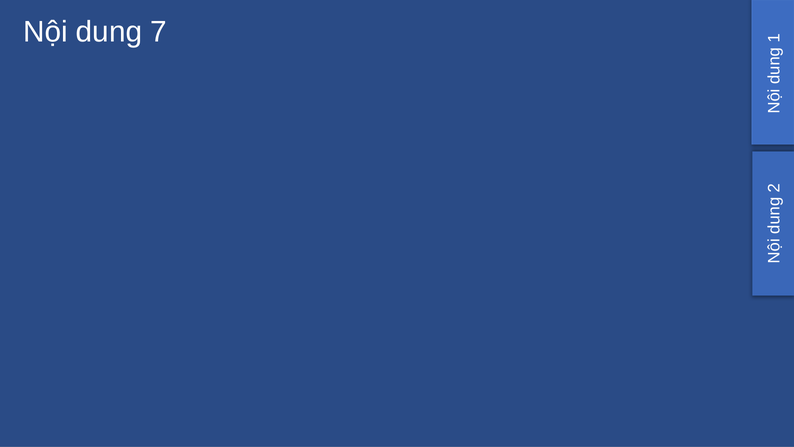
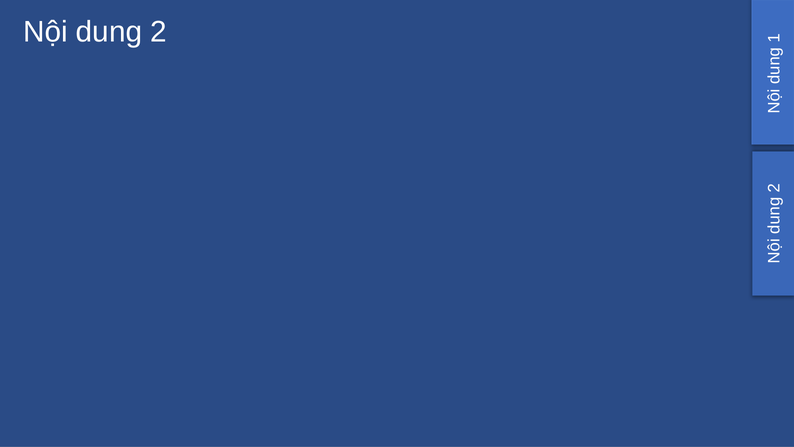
dung 7: 7 -> 2 (159, 32)
